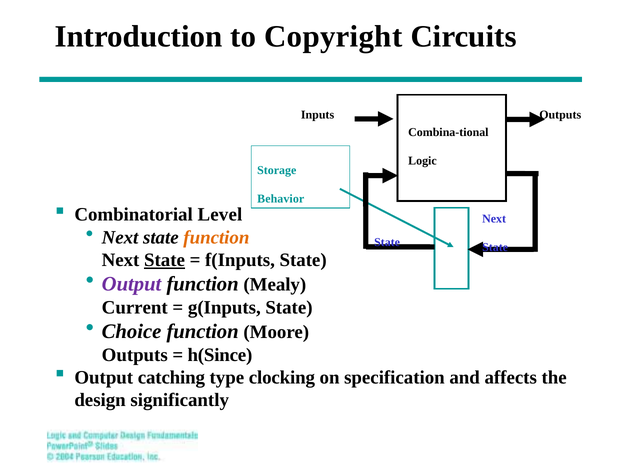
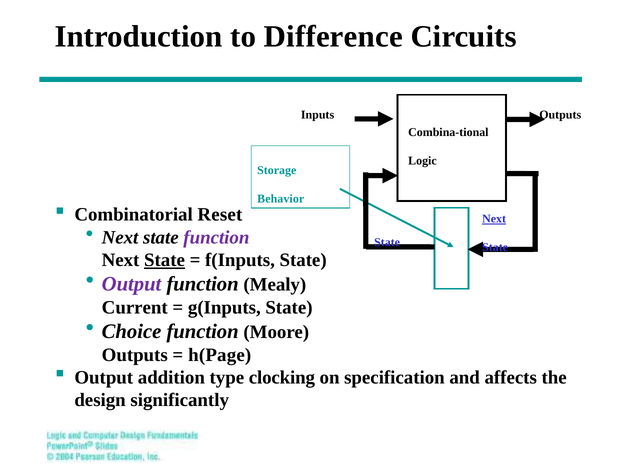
Copyright: Copyright -> Difference (333, 37)
Level: Level -> Reset (220, 215)
Next underline: none -> present (494, 219)
function colour: orange -> purple (216, 238)
h(Since: h(Since -> h(Page (220, 355)
catching: catching -> addition (171, 378)
